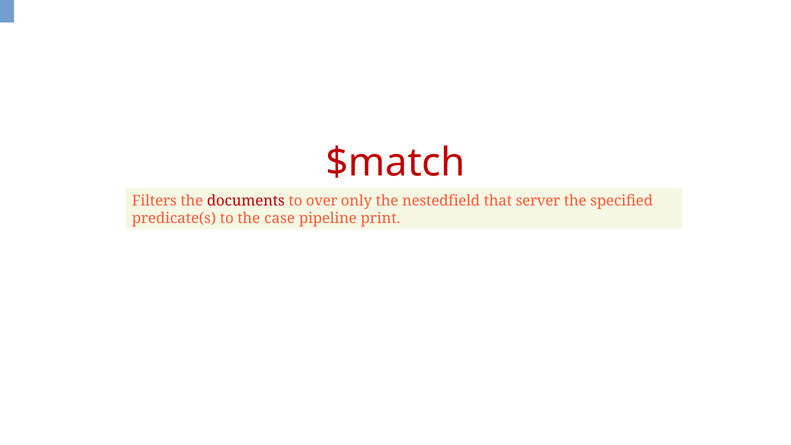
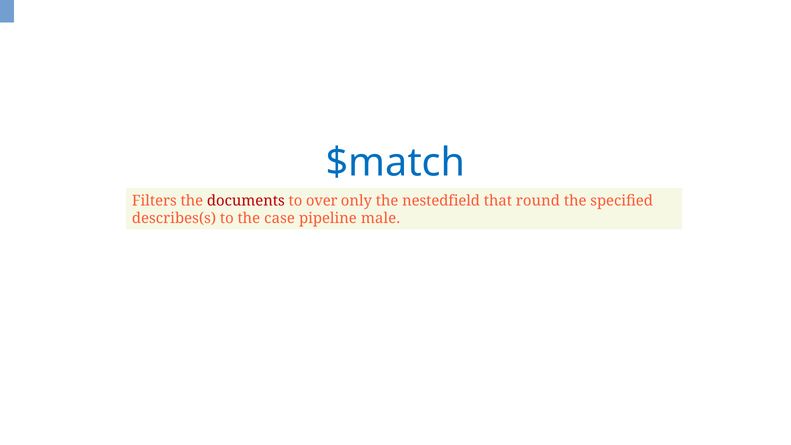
$match colour: red -> blue (395, 163)
server: server -> round (538, 201)
predicate(s: predicate(s -> describes(s (174, 218)
print: print -> male (380, 218)
